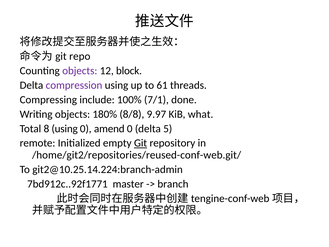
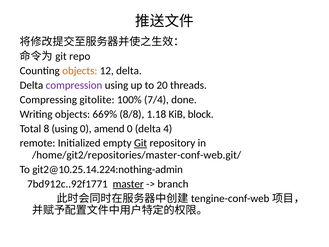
objects colour: purple -> orange (80, 71)
12 block: block -> delta (129, 71)
61: 61 -> 20 (162, 85)
include: include -> gitolite (97, 100)
7/1: 7/1 -> 7/4 (156, 100)
180%: 180% -> 669% (105, 114)
9.97: 9.97 -> 1.18 (156, 114)
what: what -> block (201, 114)
5: 5 -> 4 (168, 128)
/home/git2/repositories/reused-conf-web.git/: /home/git2/repositories/reused-conf-web.git/ -> /home/git2/repositories/master-conf-web.git/ (137, 155)
git2@10.25.14.224:branch-admin: git2@10.25.14.224:branch-admin -> git2@10.25.14.224:nothing-admin (108, 169)
master underline: none -> present (128, 184)
